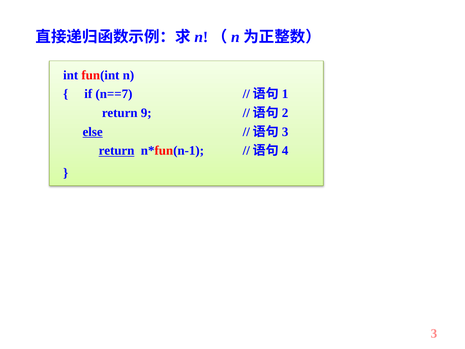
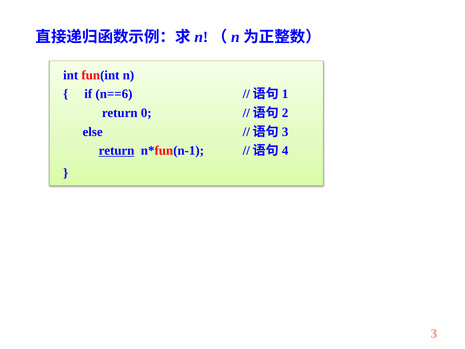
n==7: n==7 -> n==6 (114, 94)
9: 9 -> 0 (146, 113)
else underline: present -> none (93, 132)
